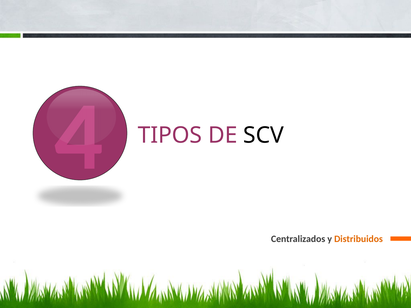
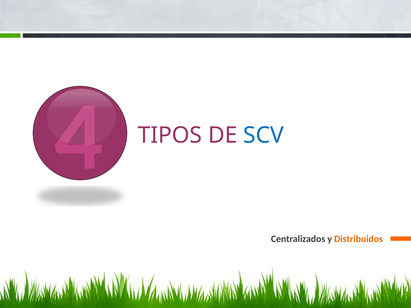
SCV colour: black -> blue (264, 135)
